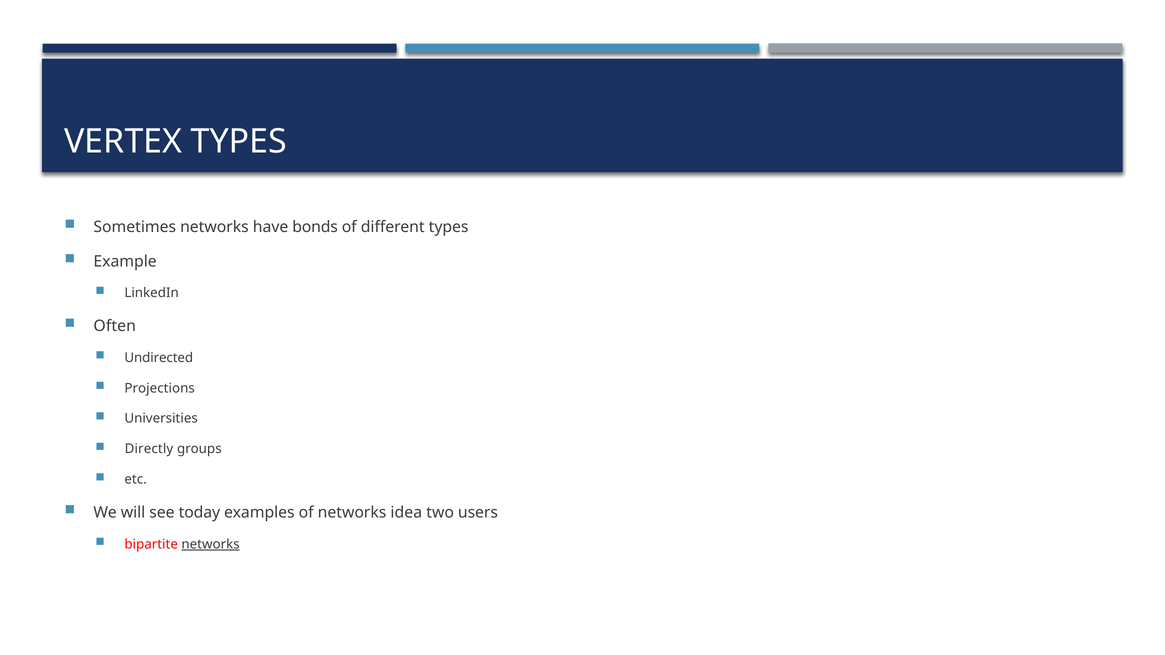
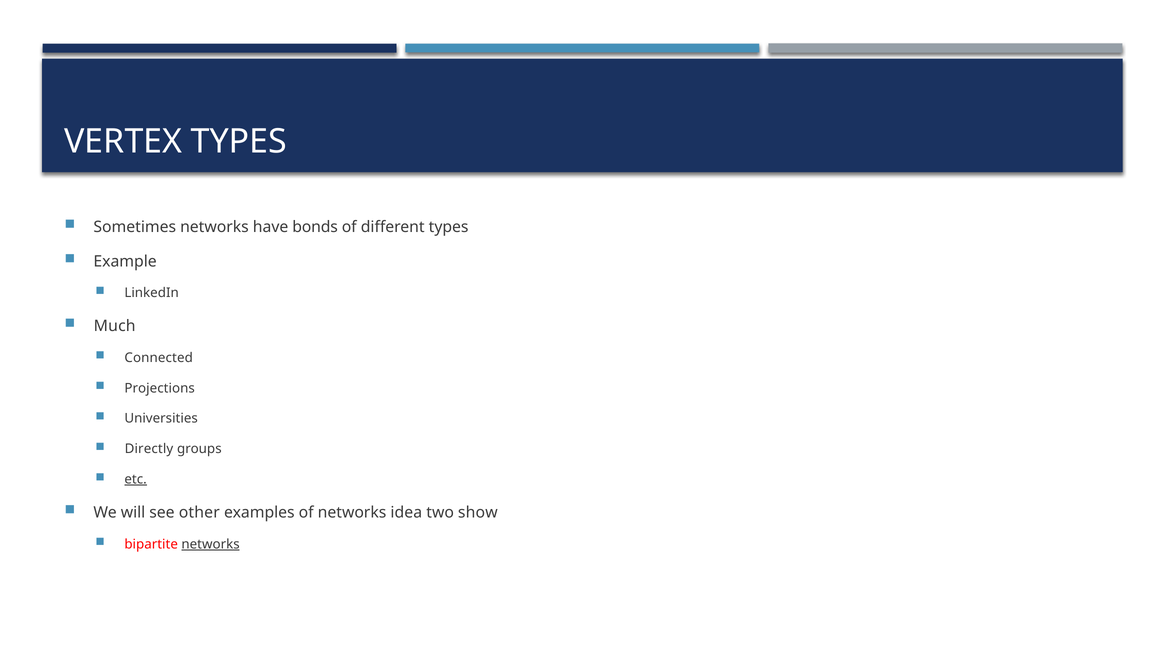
Often: Often -> Much (115, 326)
Undirected: Undirected -> Connected (159, 358)
etc underline: none -> present (136, 480)
today: today -> other (199, 513)
users: users -> show (478, 513)
